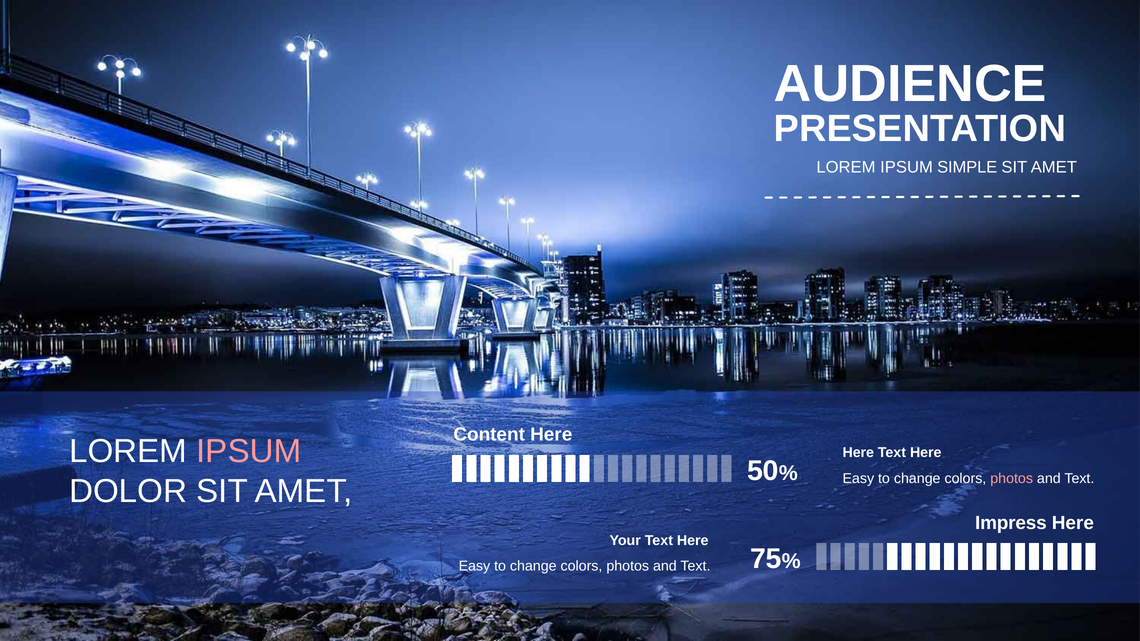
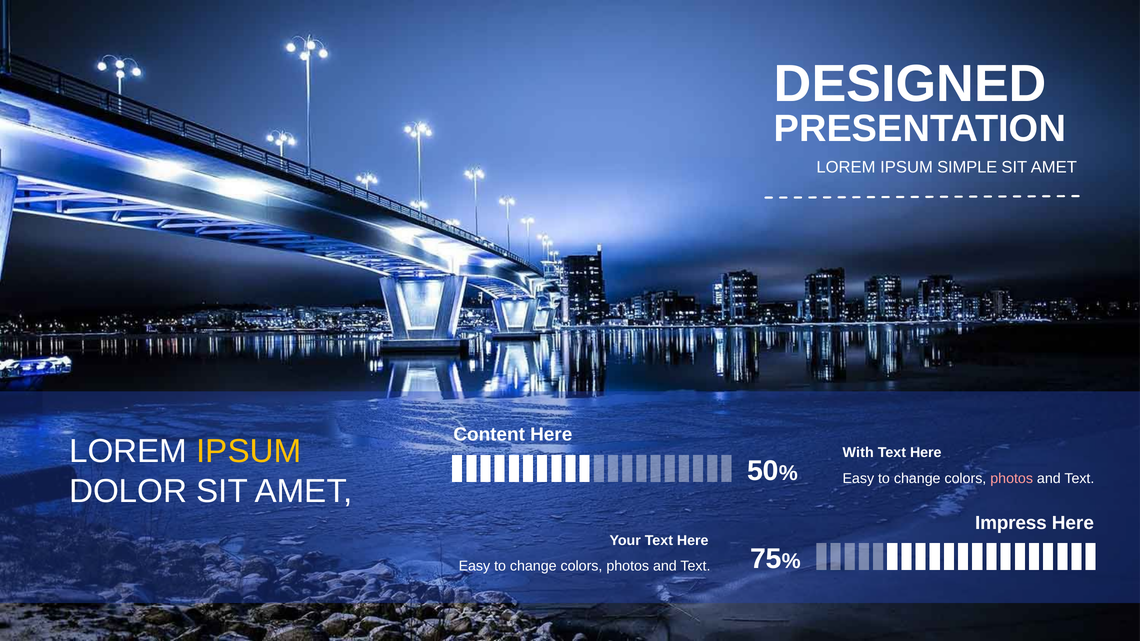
AUDIENCE: AUDIENCE -> DESIGNED (910, 84)
IPSUM colour: pink -> yellow (249, 452)
Here: Here -> With (858, 453)
